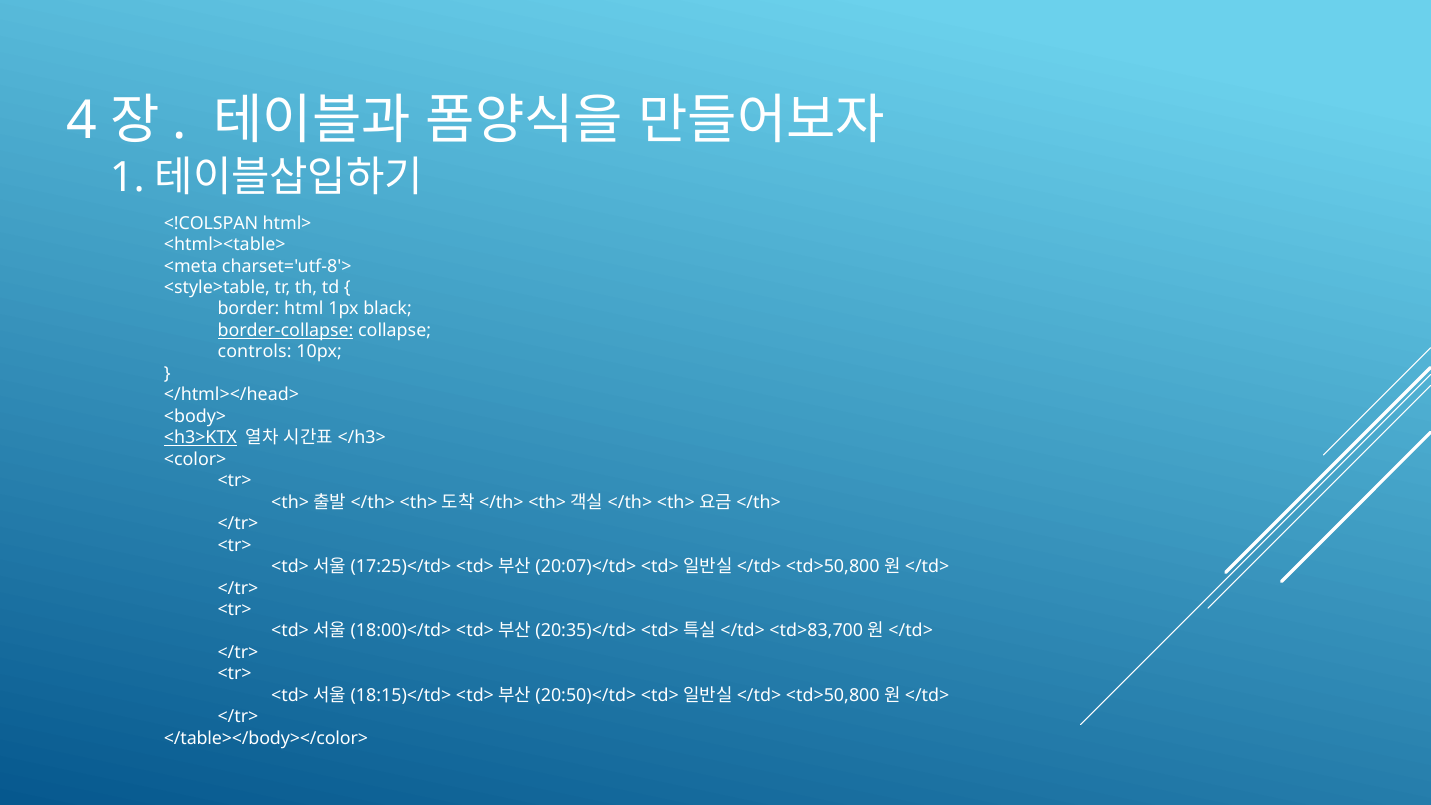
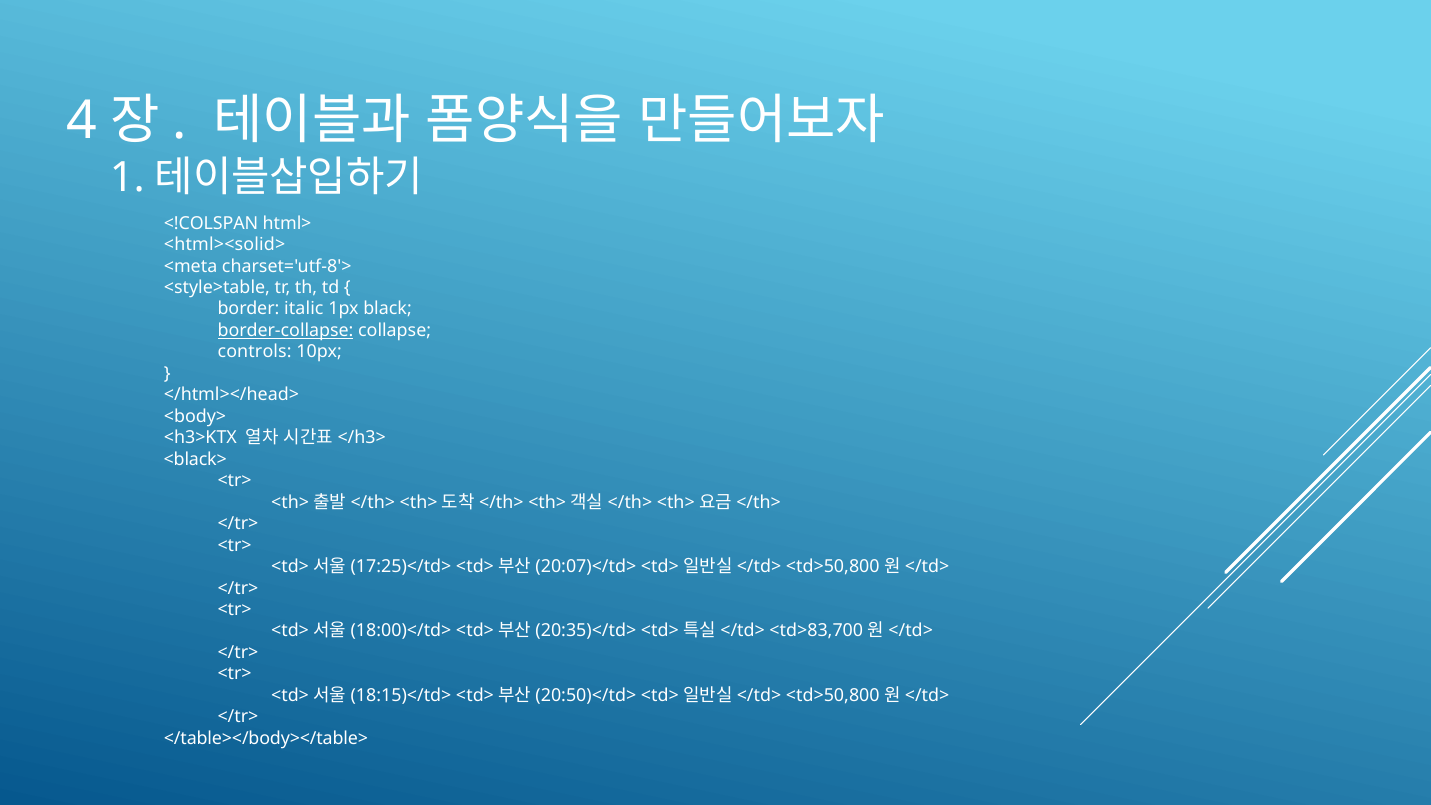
<html><table>: <html><table> -> <html><solid> (225, 245)
html: html -> italic (304, 309)
<h3>KTX underline: present -> none (200, 438)
<color>: <color> -> <black> (195, 459)
</table></body></color>: </table></body></color> -> </table></body></table> (266, 738)
